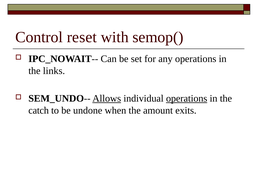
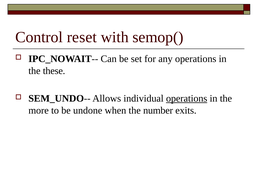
links: links -> these (54, 71)
Allows underline: present -> none (107, 99)
catch: catch -> more (39, 111)
amount: amount -> number (158, 111)
